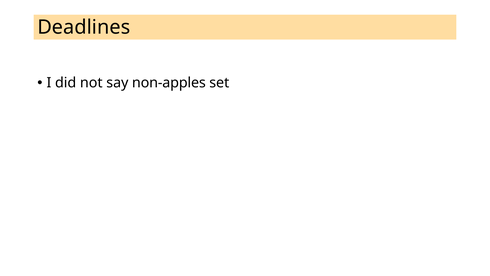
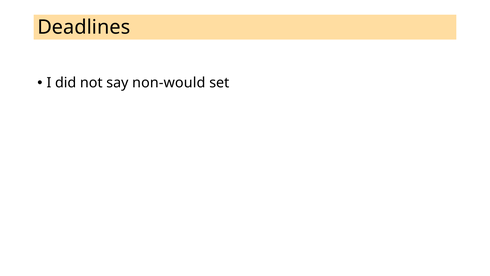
non-apples: non-apples -> non-would (169, 83)
